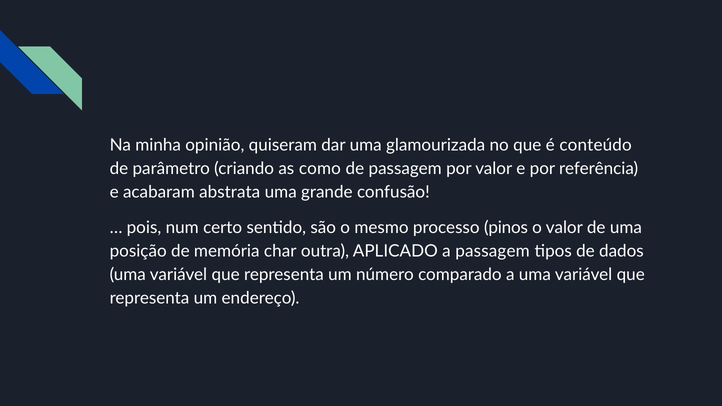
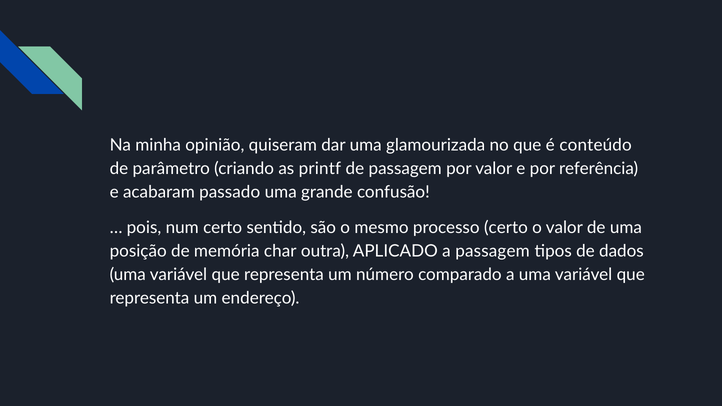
como: como -> printf (320, 169)
abstrata: abstrata -> passado (230, 192)
processo pinos: pinos -> certo (506, 228)
